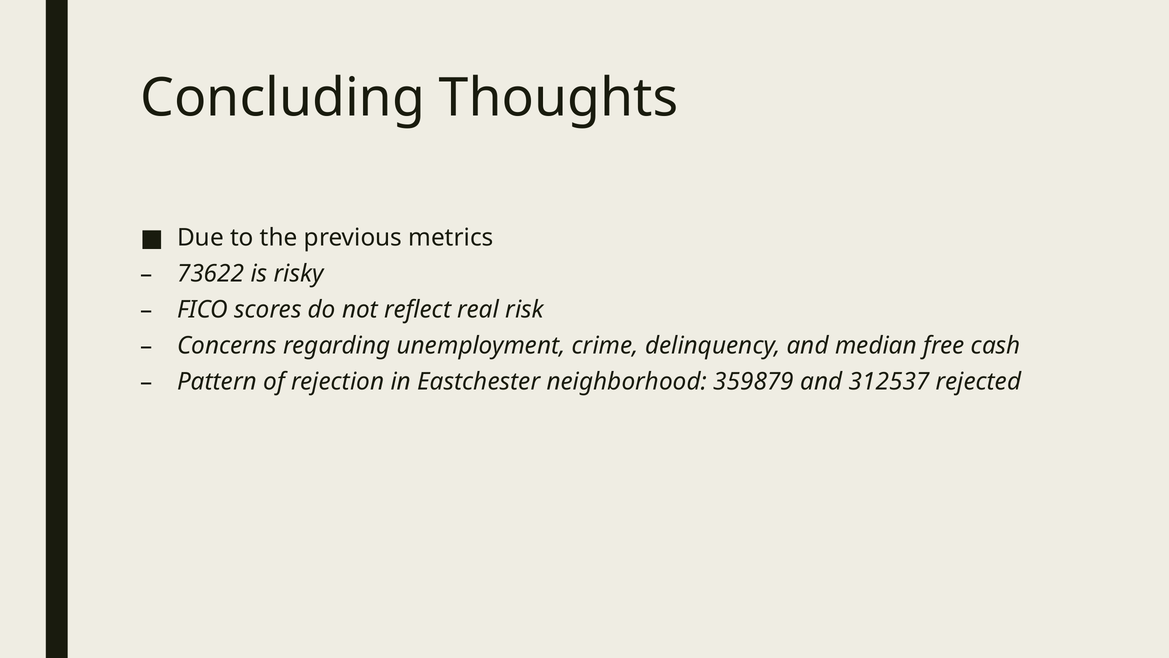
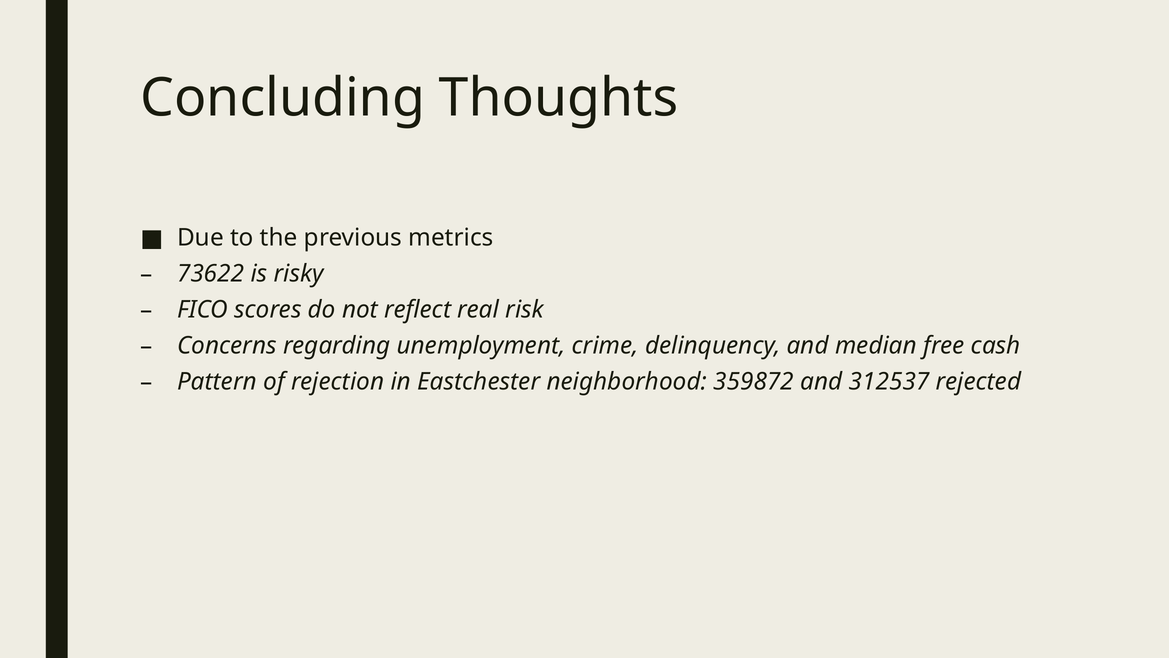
359879: 359879 -> 359872 (754, 382)
